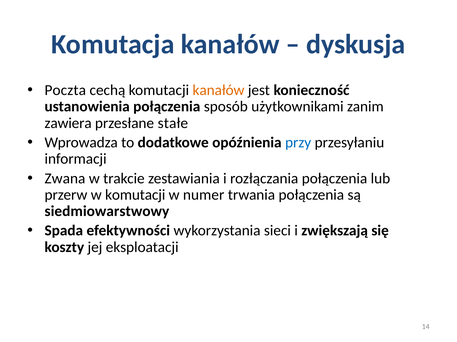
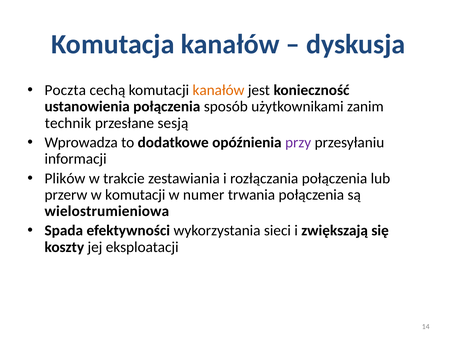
zawiera: zawiera -> technik (68, 123)
stałe: stałe -> sesją (173, 123)
przy colour: blue -> purple (298, 143)
Zwana: Zwana -> Plików (65, 179)
siedmiowarstwowy: siedmiowarstwowy -> wielostrumieniowa (107, 212)
